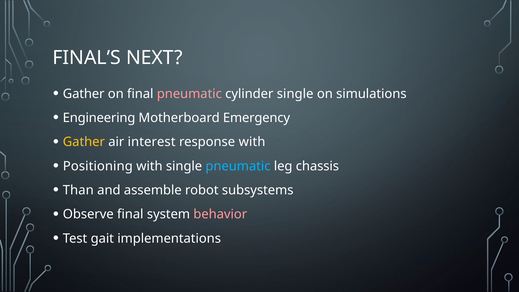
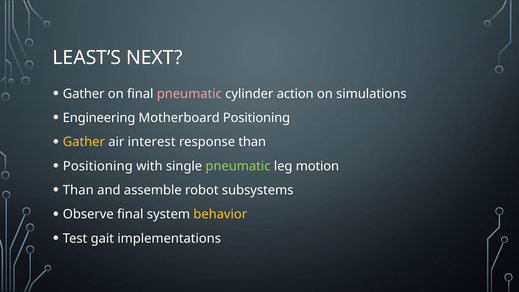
FINAL’S: FINAL’S -> LEAST’S (87, 58)
cylinder single: single -> action (295, 94)
Motherboard Emergency: Emergency -> Positioning (257, 118)
response with: with -> than (252, 142)
pneumatic colour: light blue -> light green (238, 166)
chassis: chassis -> motion (317, 166)
behavior colour: pink -> yellow (220, 214)
